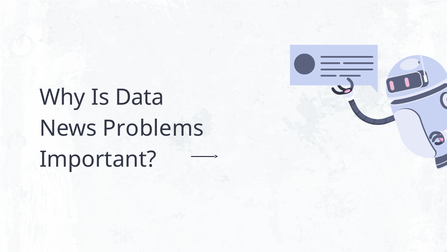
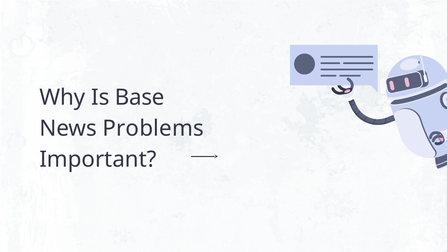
Data: Data -> Base (140, 97)
